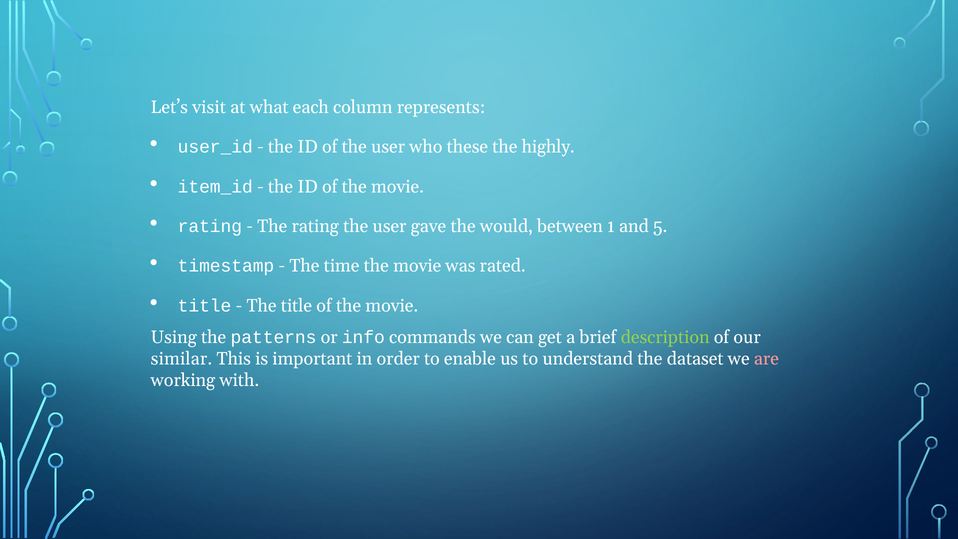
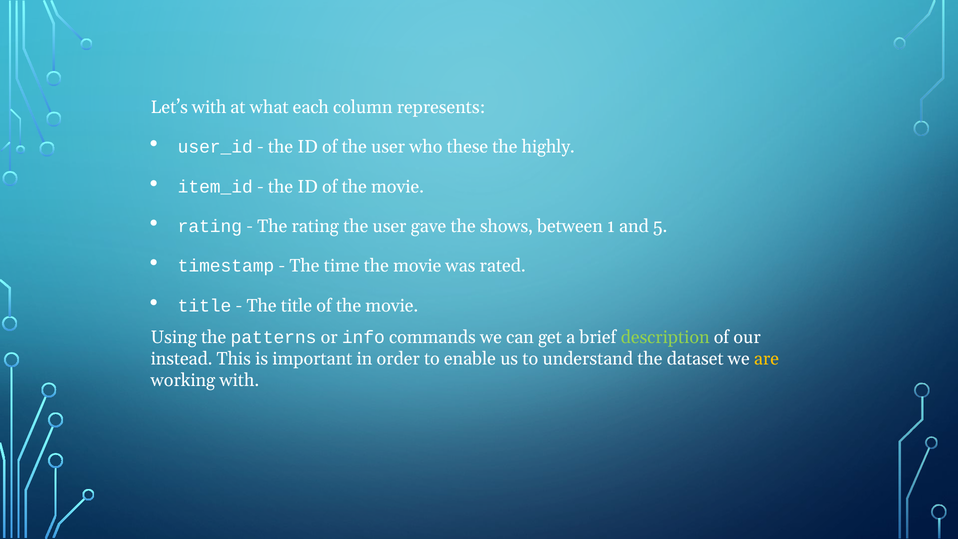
Let’s visit: visit -> with (209, 107)
would: would -> shows (507, 226)
similar: similar -> instead (182, 359)
are colour: pink -> yellow (766, 359)
